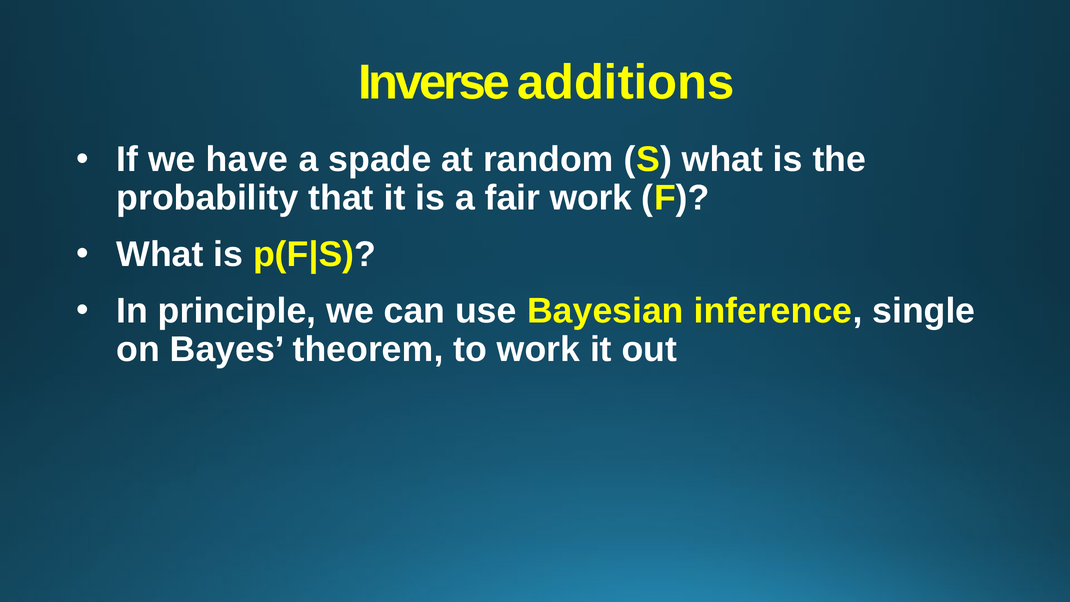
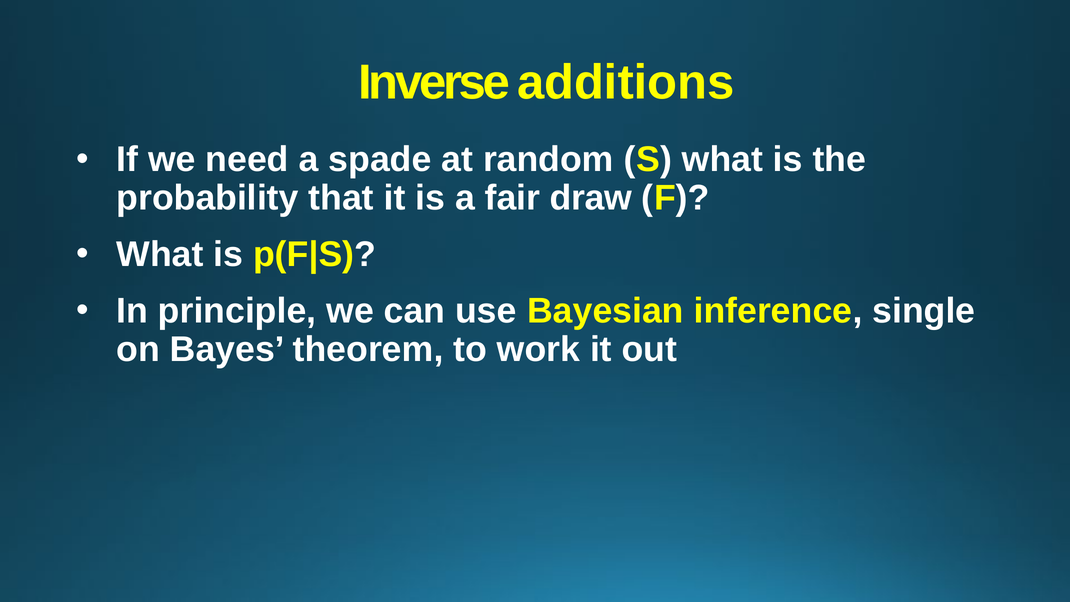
have: have -> need (247, 160)
fair work: work -> draw (591, 198)
